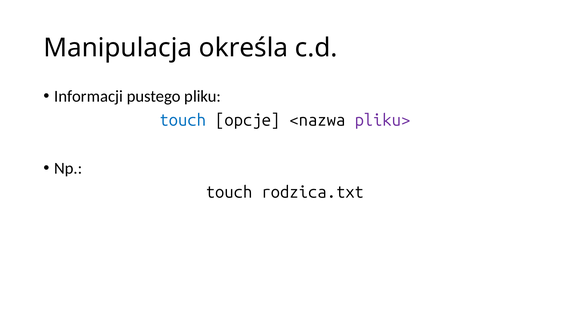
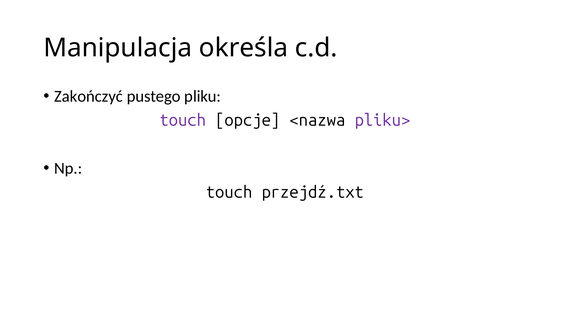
Informacji: Informacji -> Zakończyć (89, 96)
touch colour: blue -> purple (183, 120)
rodzica.txt: rodzica.txt -> przejdź.txt (313, 192)
